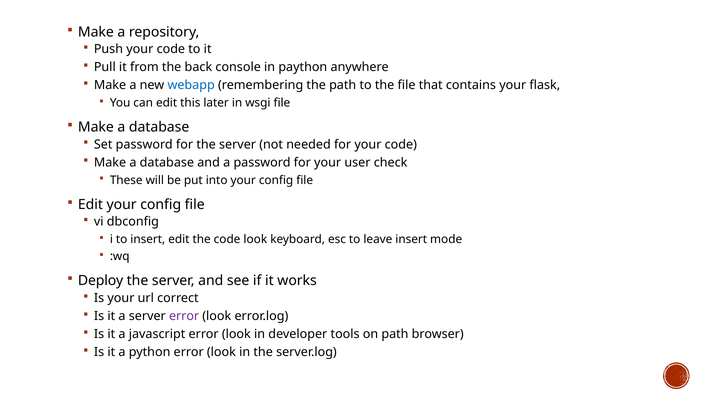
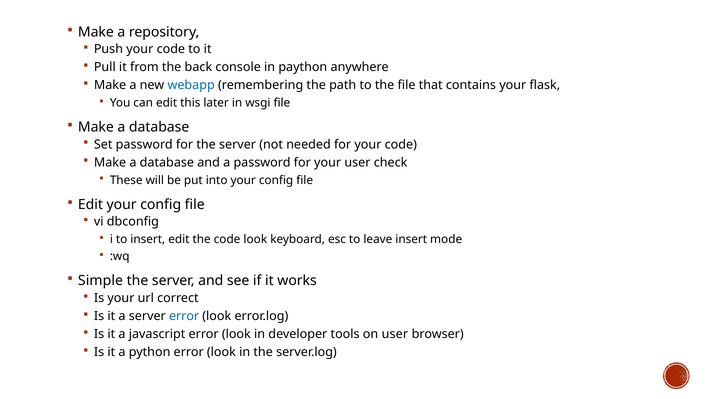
Deploy: Deploy -> Simple (100, 281)
error colour: purple -> blue (184, 316)
on path: path -> user (395, 334)
